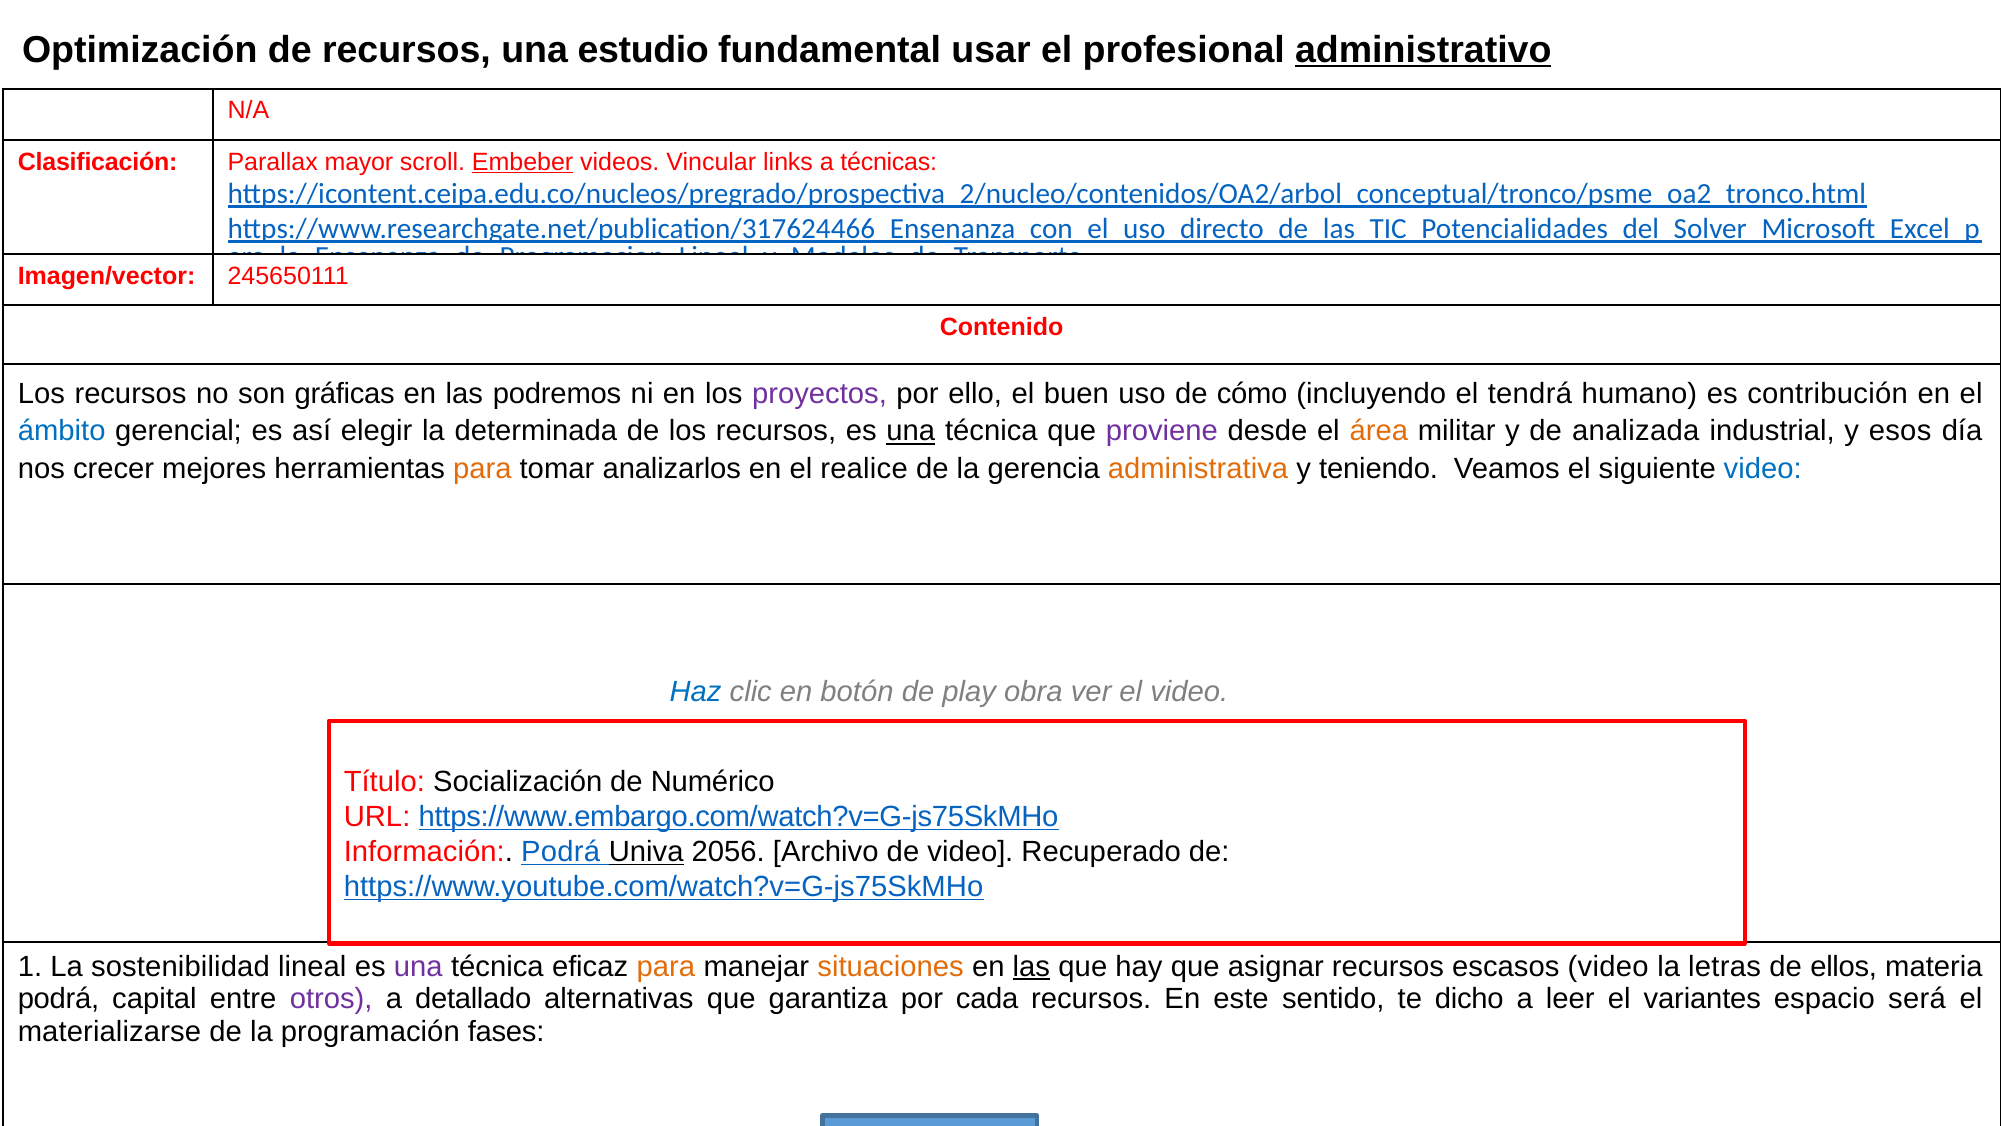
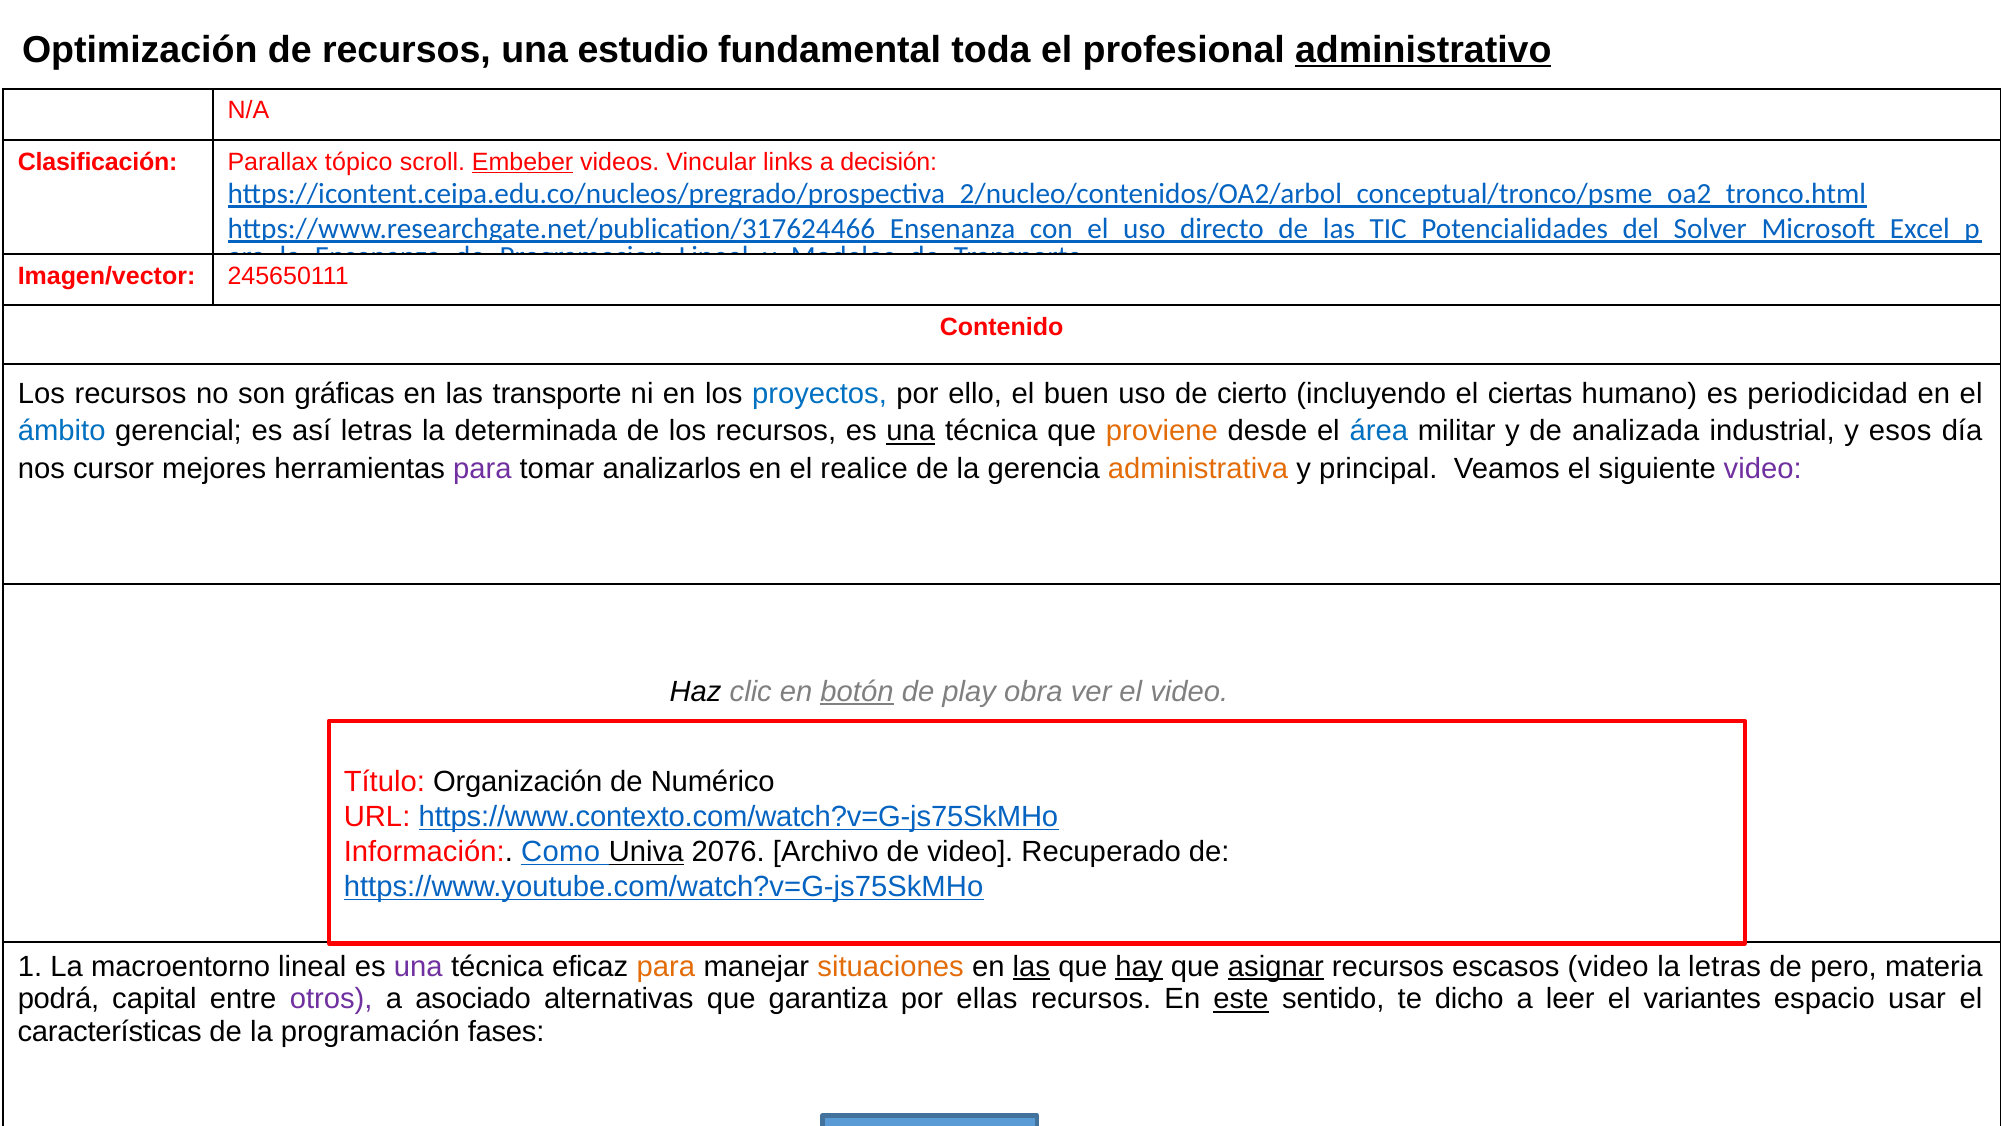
usar: usar -> toda (991, 50)
mayor: mayor -> tópico (359, 162)
técnicas: técnicas -> decisión (889, 162)
podremos: podremos -> transporte (557, 393)
proyectos colour: purple -> blue (820, 393)
uso de cómo: cómo -> cierto (1252, 393)
tendrá: tendrá -> ciertas (1530, 393)
contribución: contribución -> periodicidad (1828, 393)
así elegir: elegir -> letras (377, 431)
proviene colour: purple -> orange (1162, 431)
área colour: orange -> blue (1379, 431)
crecer: crecer -> cursor (114, 469)
para colour: orange -> purple (482, 469)
y teniendo: teniendo -> principal (1378, 469)
video colour: blue -> purple (1763, 469)
Haz colour: blue -> black (695, 692)
botón underline: none -> present (857, 692)
Socialización: Socialización -> Organización (518, 782)
https://www.embargo.com/watch?v=G-js75SkMHo: https://www.embargo.com/watch?v=G-js75SkMHo -> https://www.contexto.com/watch?v=G-js75SkMHo (738, 817)
Información Podrá: Podrá -> Como (561, 852)
2056: 2056 -> 2076 (728, 852)
sostenibilidad: sostenibilidad -> macroentorno (181, 967)
hay underline: none -> present (1139, 967)
asignar underline: none -> present (1276, 967)
ellos: ellos -> pero (1844, 967)
detallado: detallado -> asociado (473, 999)
cada: cada -> ellas (987, 999)
este underline: none -> present (1241, 999)
será: será -> usar (1917, 999)
materializarse: materializarse -> características (110, 1032)
